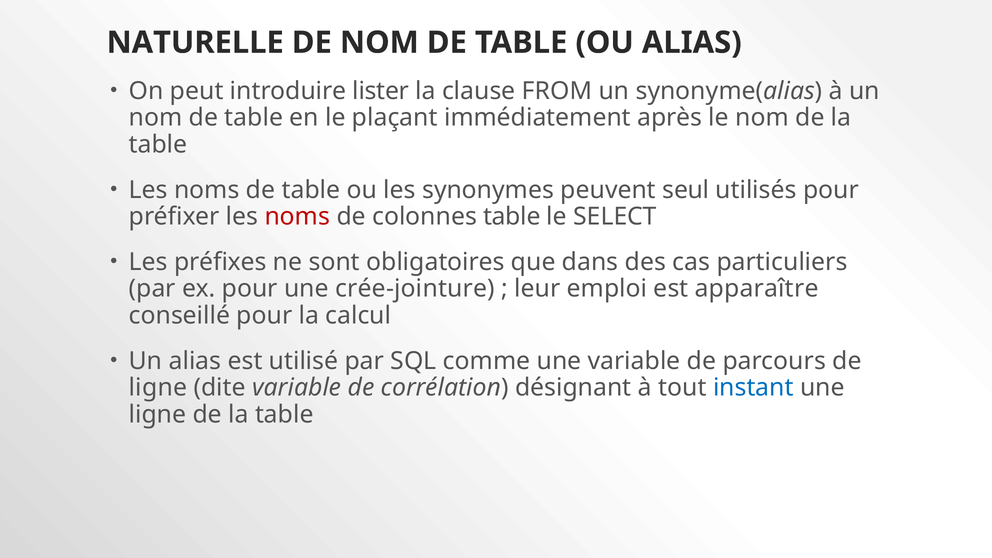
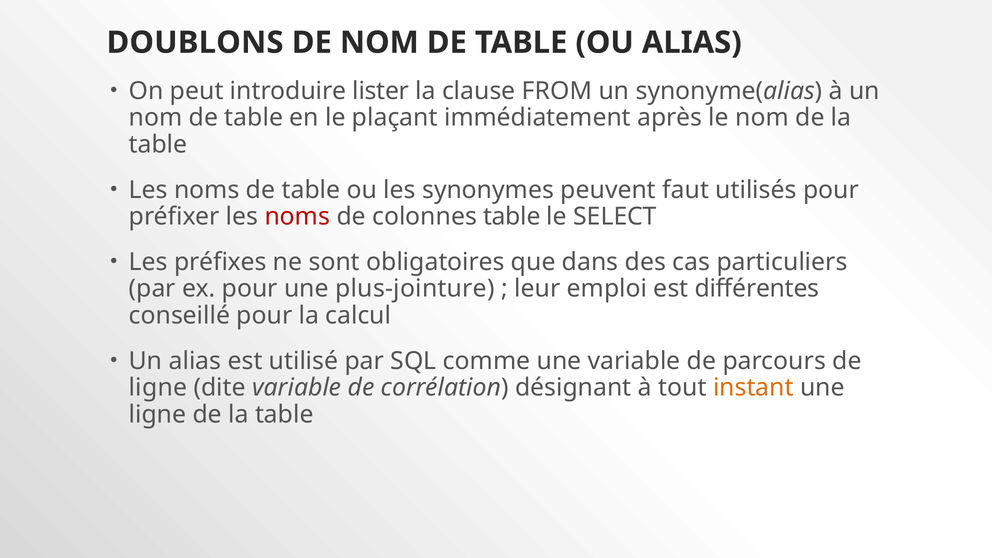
NATURELLE: NATURELLE -> DOUBLONS (195, 43)
seul: seul -> faut (686, 190)
crée-jointure: crée-jointure -> plus-jointure (415, 289)
apparaître: apparaître -> différentes (757, 289)
instant colour: blue -> orange (753, 388)
